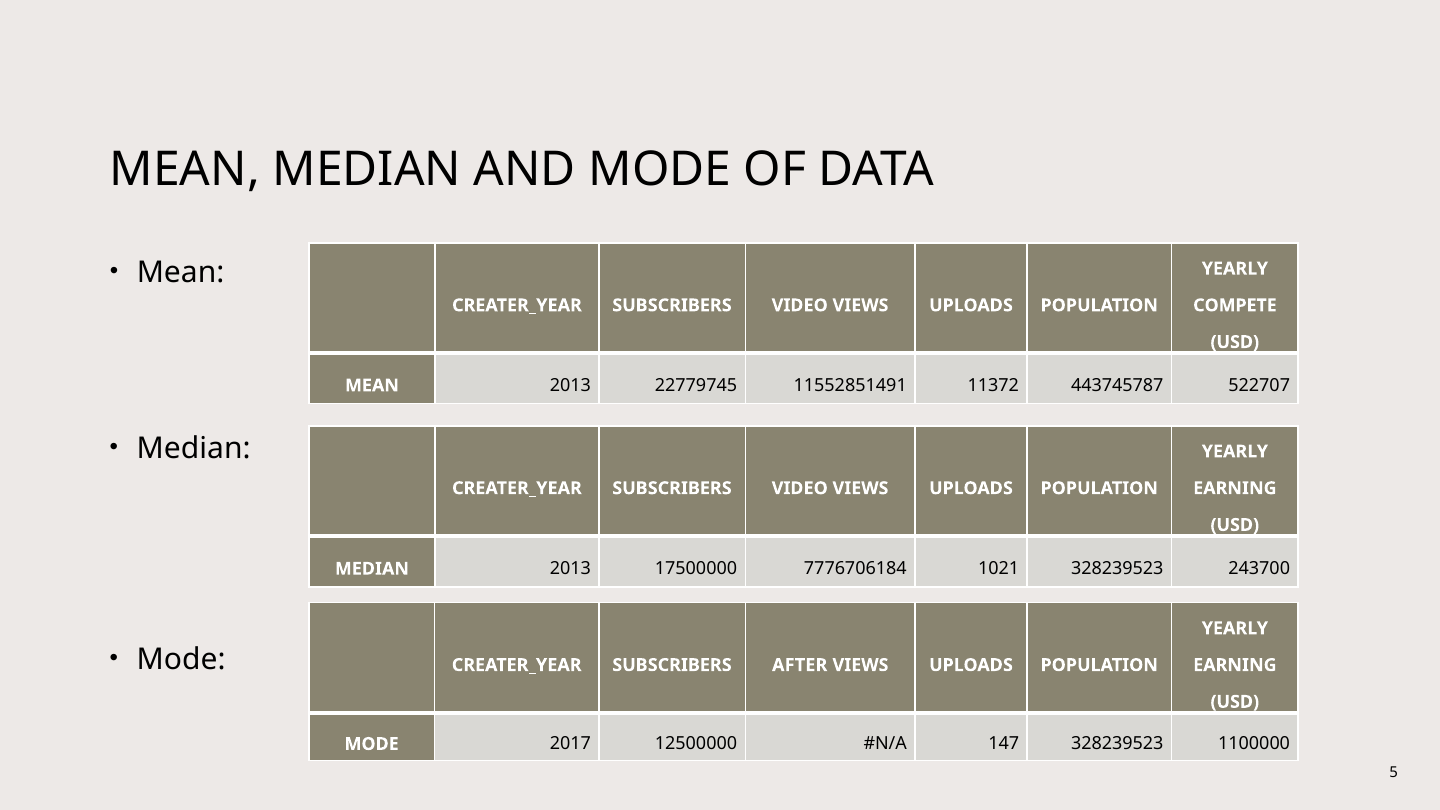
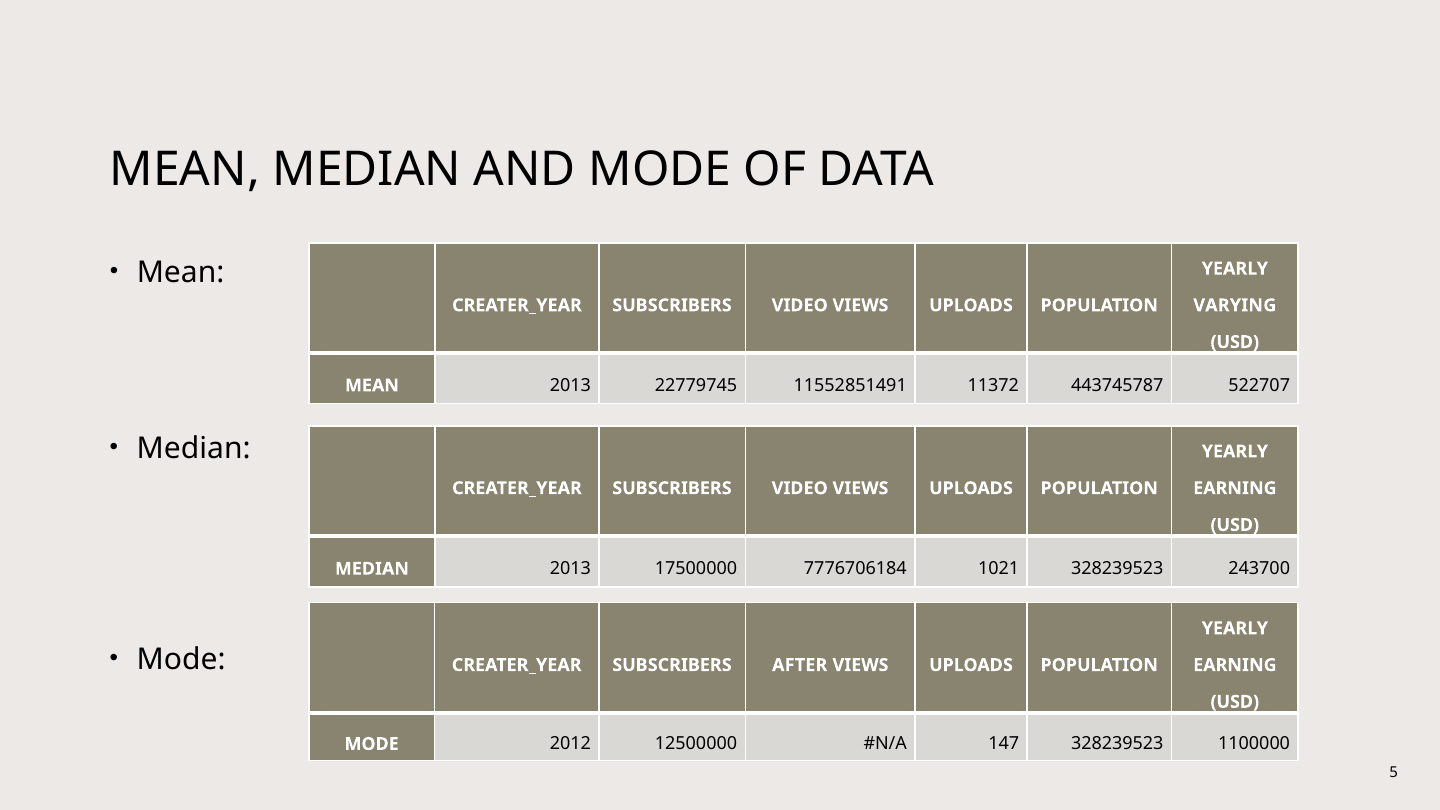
COMPETE: COMPETE -> VARYING (1235, 305)
2017: 2017 -> 2012 (570, 744)
